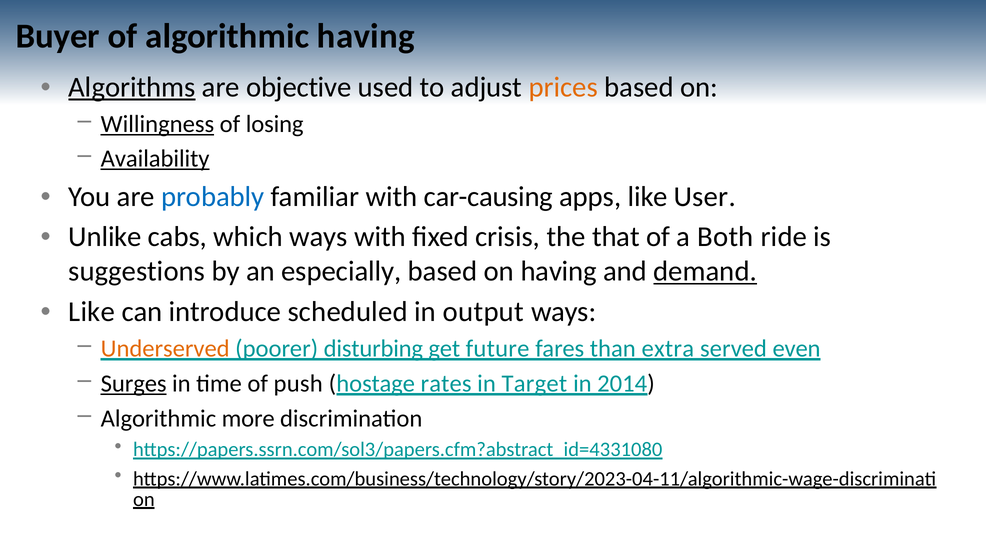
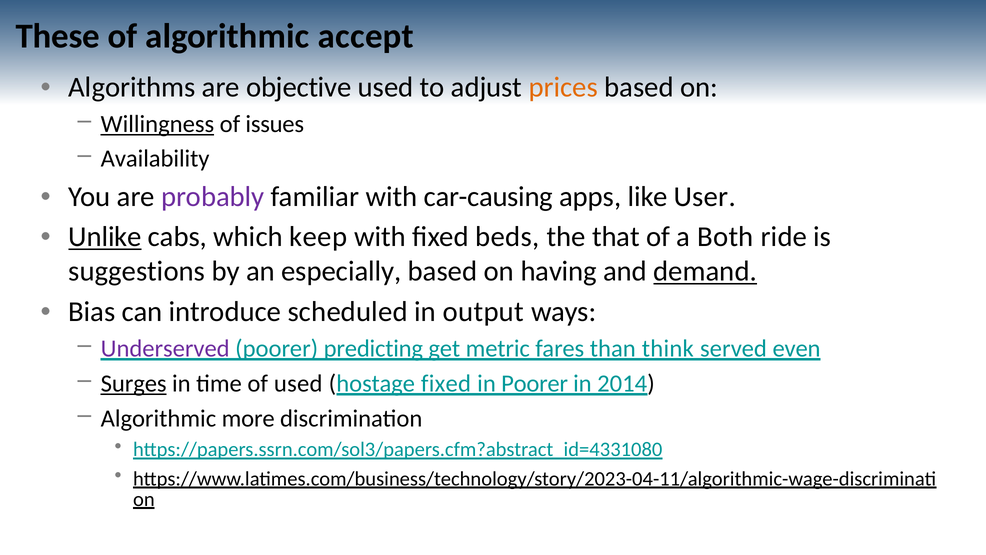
Buyer: Buyer -> These (58, 36)
algorithmic having: having -> accept (366, 36)
Algorithms underline: present -> none (132, 87)
losing: losing -> issues (275, 124)
Availability underline: present -> none (155, 158)
probably colour: blue -> purple (213, 196)
Unlike underline: none -> present (105, 237)
which ways: ways -> keep (318, 237)
crisis: crisis -> beds (507, 237)
Like: Like -> Bias (92, 312)
Underserved colour: orange -> purple (165, 348)
disturbing: disturbing -> predicting (373, 348)
future: future -> metric (498, 348)
extra: extra -> think (668, 348)
of push: push -> used (298, 383)
hostage rates: rates -> fixed (446, 383)
in Target: Target -> Poorer (535, 383)
